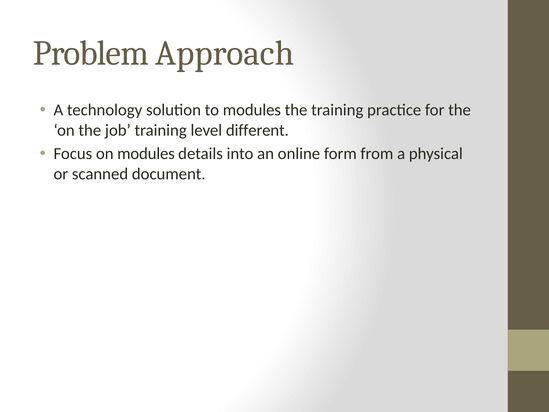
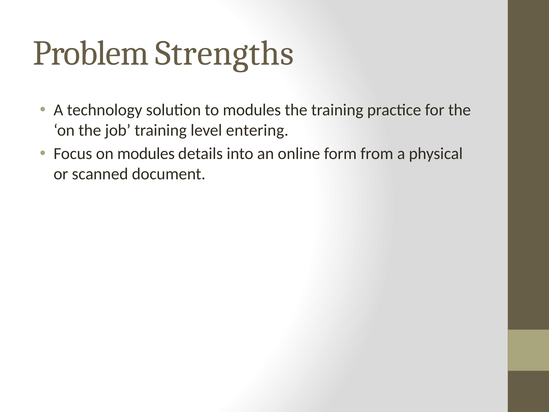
Approach: Approach -> Strengths (225, 53)
different: different -> entering (257, 130)
